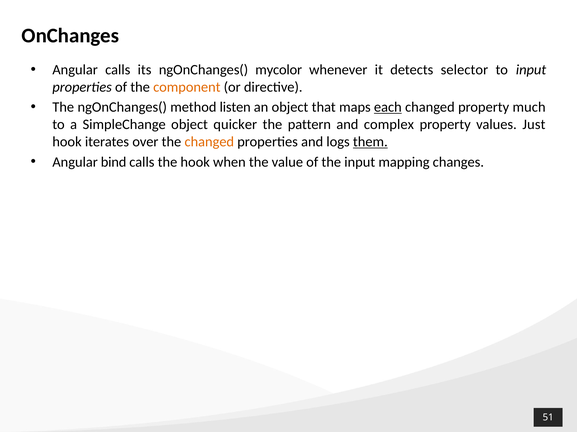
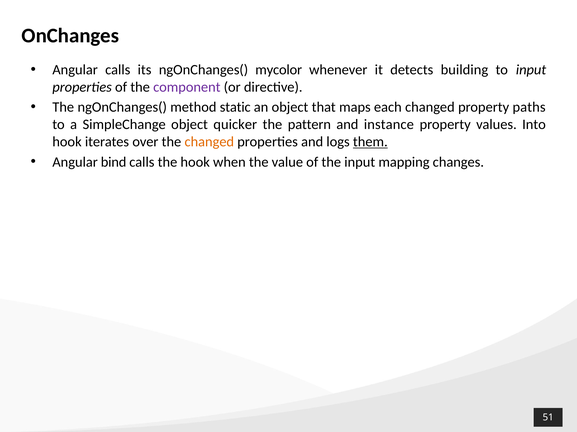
selector: selector -> building (464, 70)
component colour: orange -> purple (187, 87)
listen: listen -> static (235, 107)
each underline: present -> none (388, 107)
much: much -> paths (529, 107)
complex: complex -> instance (389, 125)
Just: Just -> Into (534, 125)
